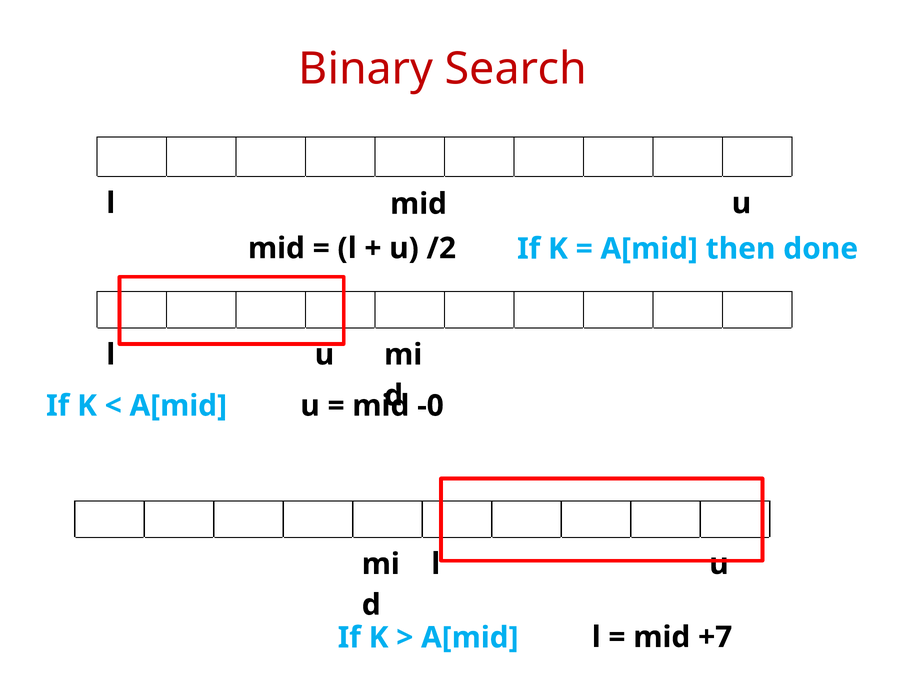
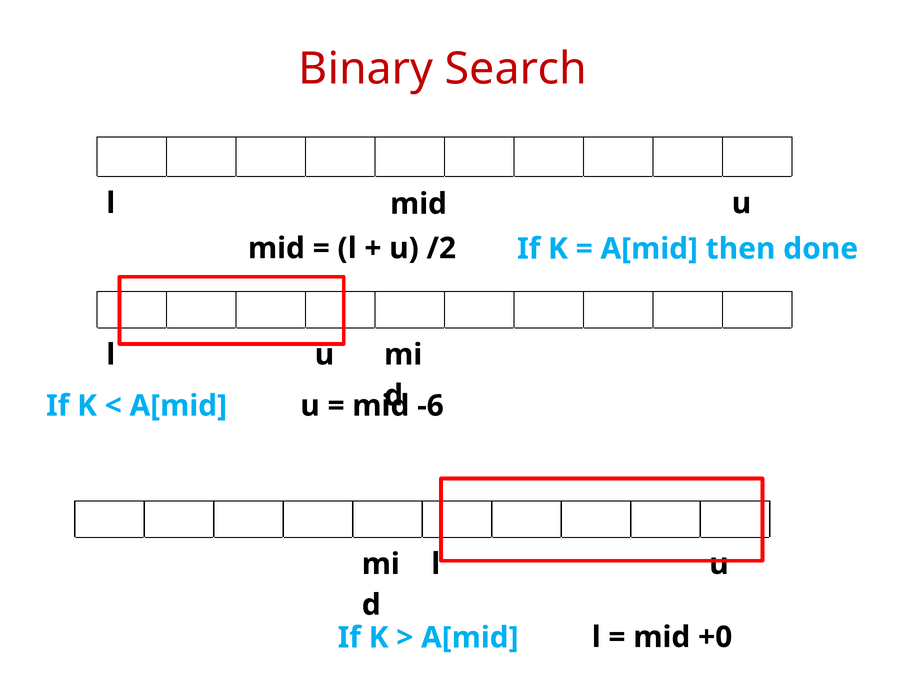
-0: -0 -> -6 (430, 406)
+7: +7 -> +0 (715, 637)
